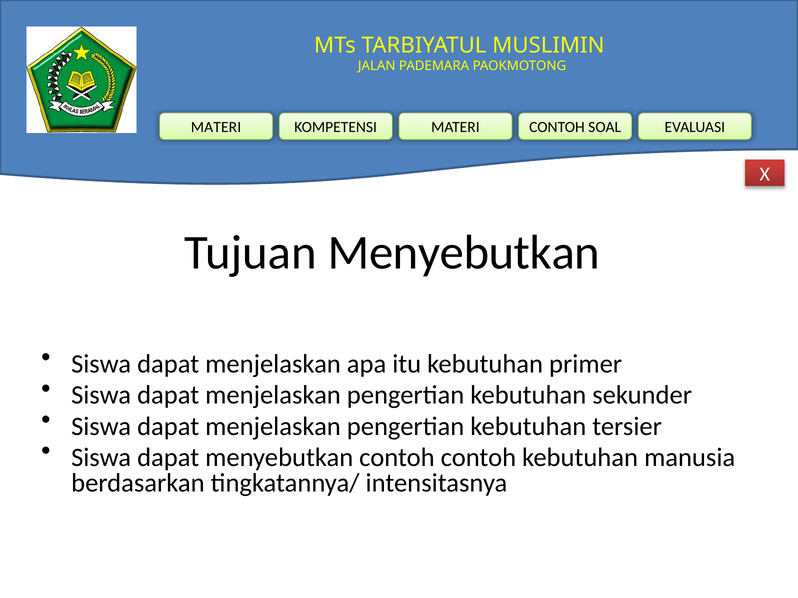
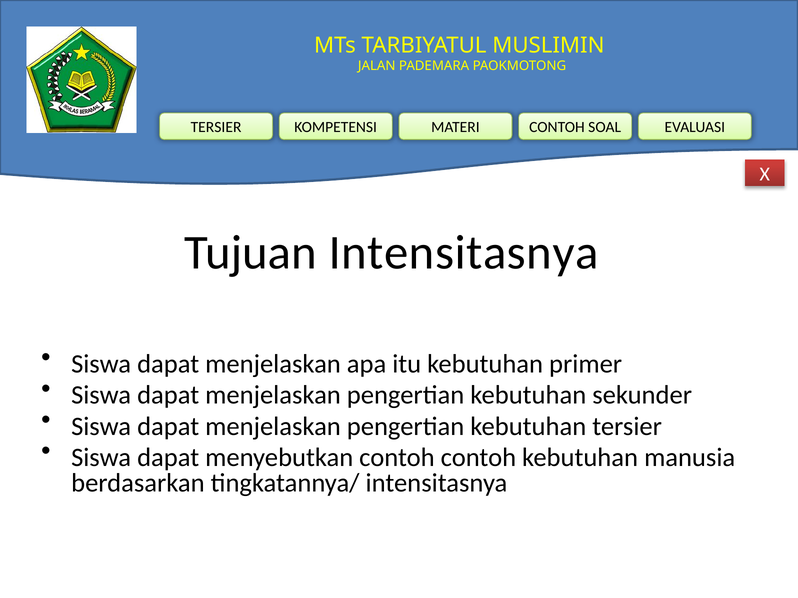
MATERI: MATERI -> TERSIER (216, 127)
Tujuan Menyebutkan: Menyebutkan -> Intensitasnya (464, 253)
